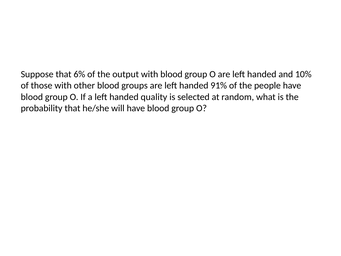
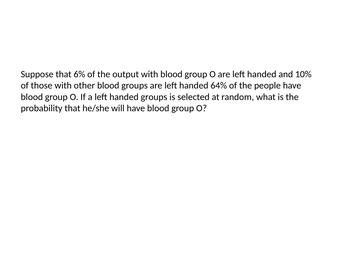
91%: 91% -> 64% (219, 85)
handed quality: quality -> groups (154, 97)
